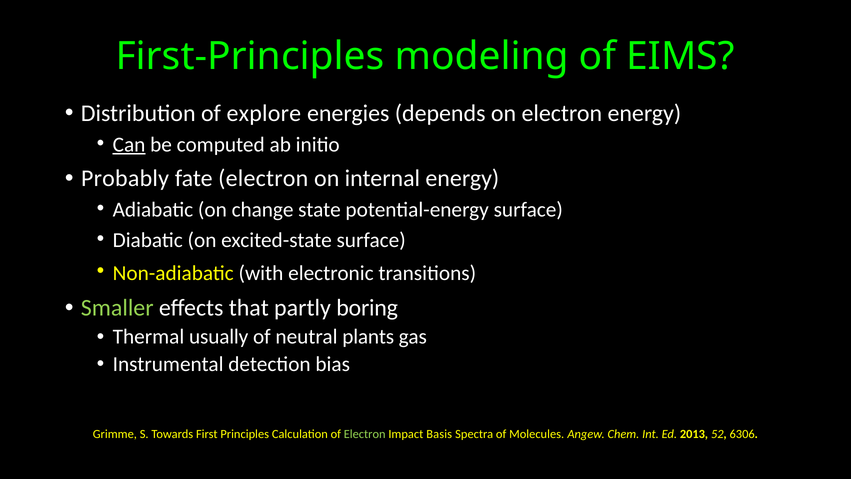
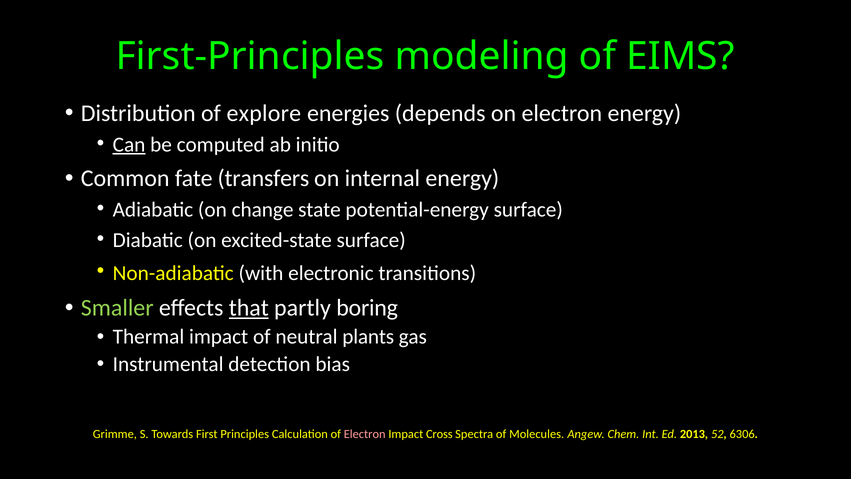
Probably: Probably -> Common (125, 178)
fate electron: electron -> transfers (263, 178)
that underline: none -> present (249, 308)
Thermal usually: usually -> impact (219, 337)
Electron colour: light green -> pink (365, 434)
Basis: Basis -> Cross (439, 434)
